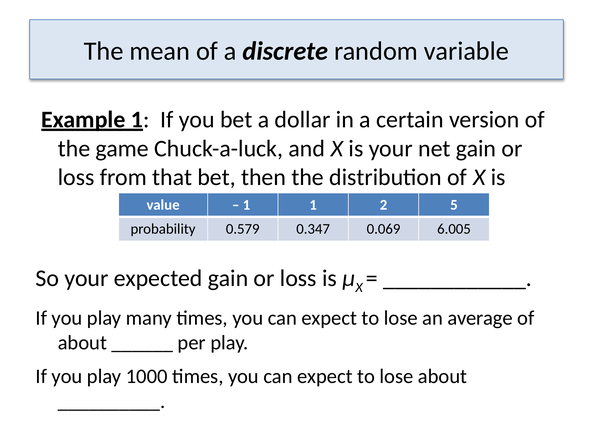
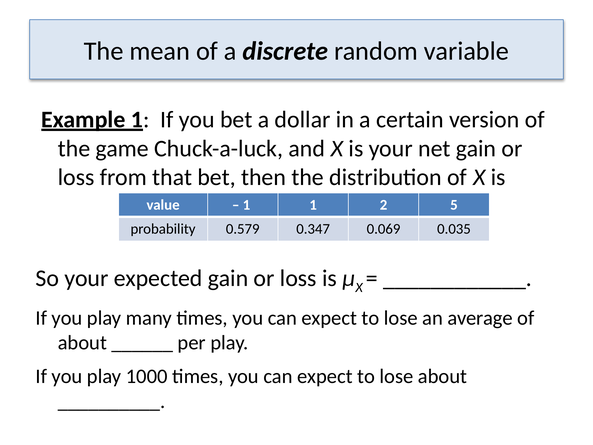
6.005: 6.005 -> 0.035 (454, 229)
